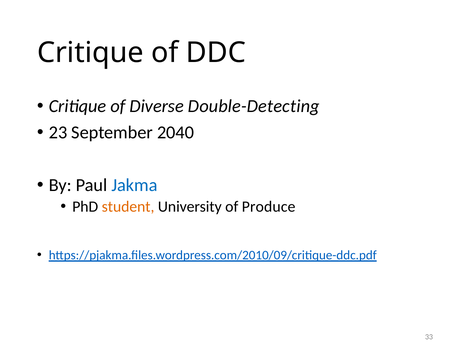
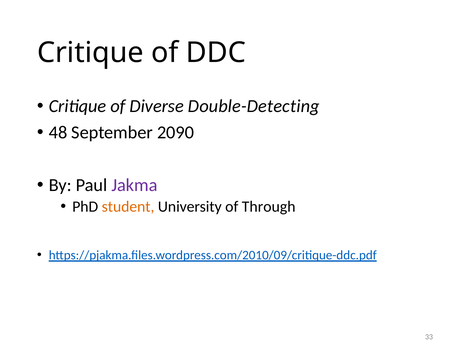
23: 23 -> 48 (58, 132)
2040: 2040 -> 2090 (176, 132)
Jakma colour: blue -> purple (134, 185)
Produce: Produce -> Through (269, 206)
